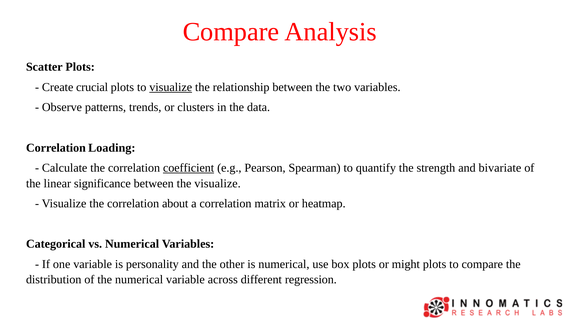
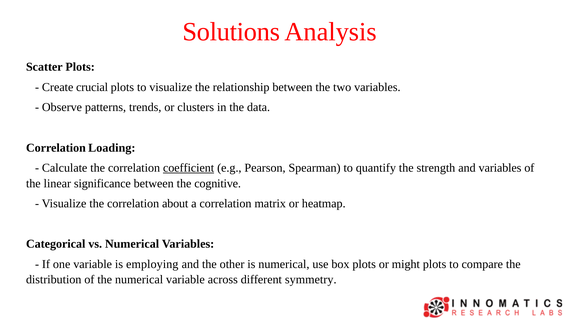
Compare: Compare -> Solutions (231, 32)
visualize underline: present -> none (171, 87)
and bivariate: bivariate -> variables (500, 168)
the visualize: visualize -> cognitive (218, 183)
personality: personality -> employing (152, 264)
regression: regression -> symmetry (311, 280)
